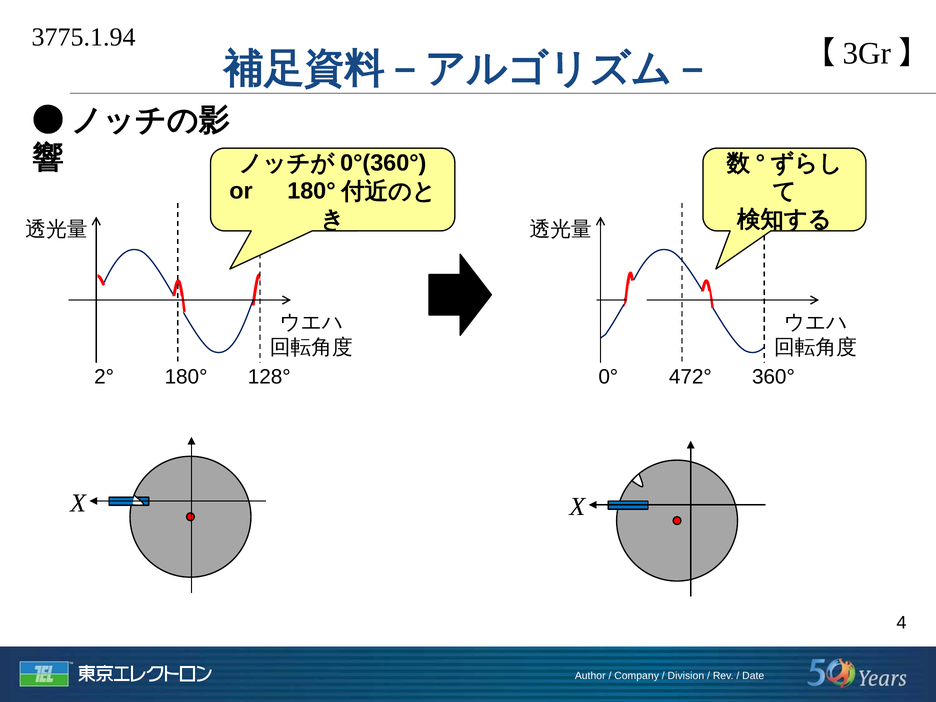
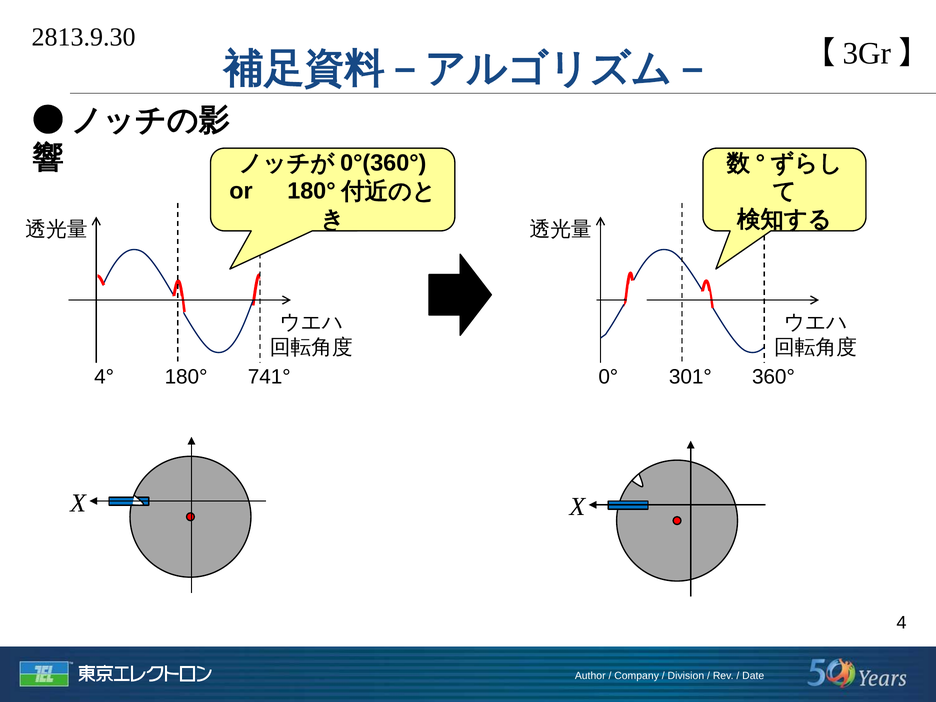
3775.1.94: 3775.1.94 -> 2813.9.30 (84, 37)
2°: 2° -> 4° (104, 377)
128°: 128° -> 741° (269, 377)
472°: 472° -> 301° (690, 377)
